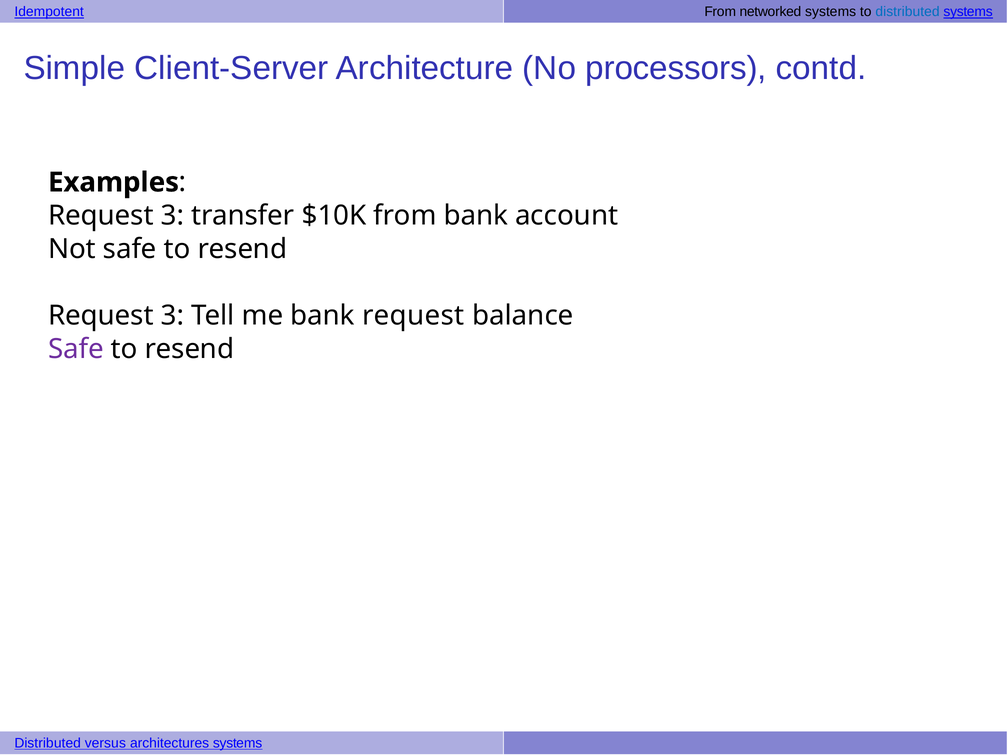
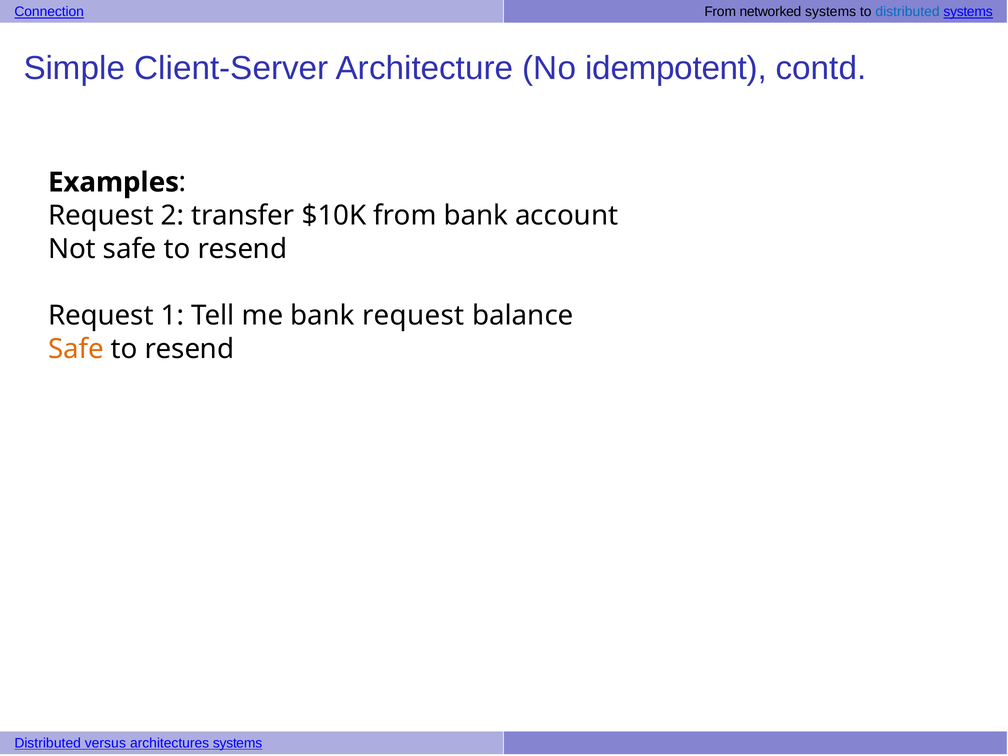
Idempotent: Idempotent -> Connection (49, 12)
processors: processors -> idempotent (676, 68)
3: 3 -> 2 (172, 216)
3: 3 -> 1 (172, 316)
Safe colour: purple -> orange (76, 349)
